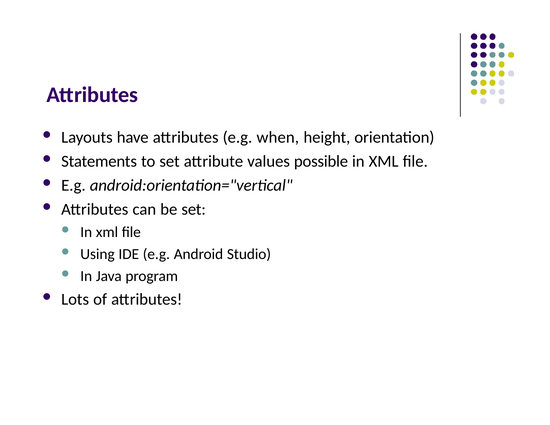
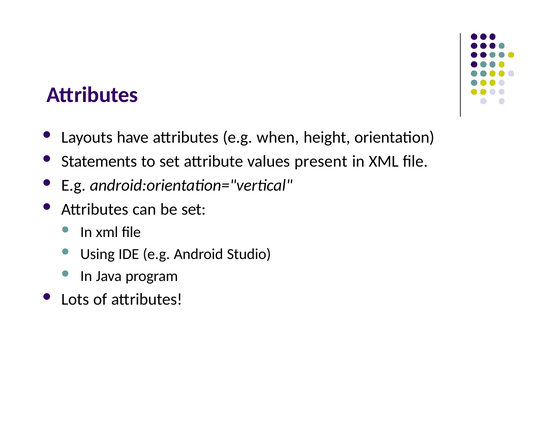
possible: possible -> present (321, 161)
